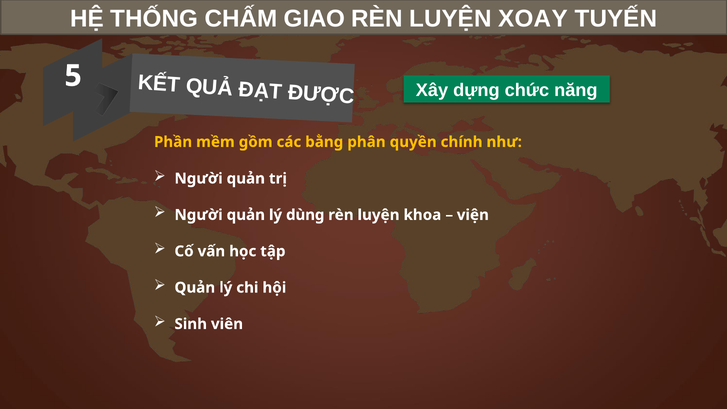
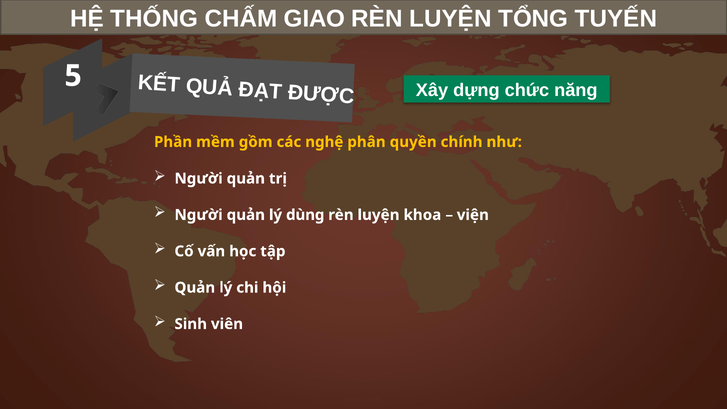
XOAY: XOAY -> TỔNG (533, 19)
bằng: bằng -> nghệ (324, 142)
